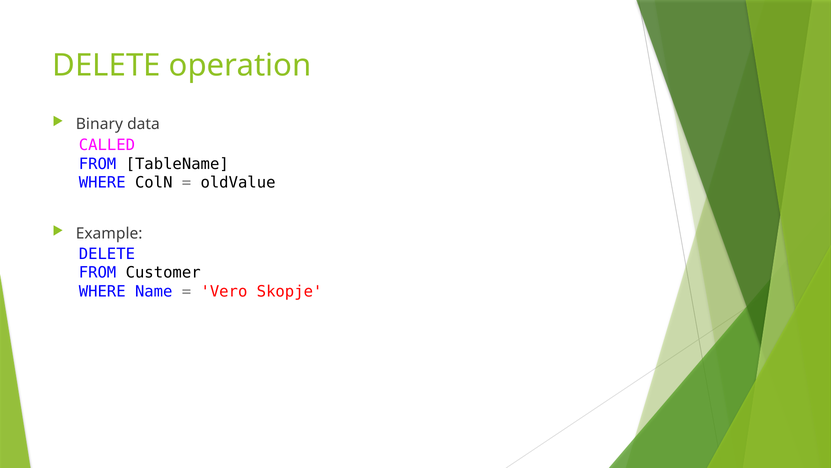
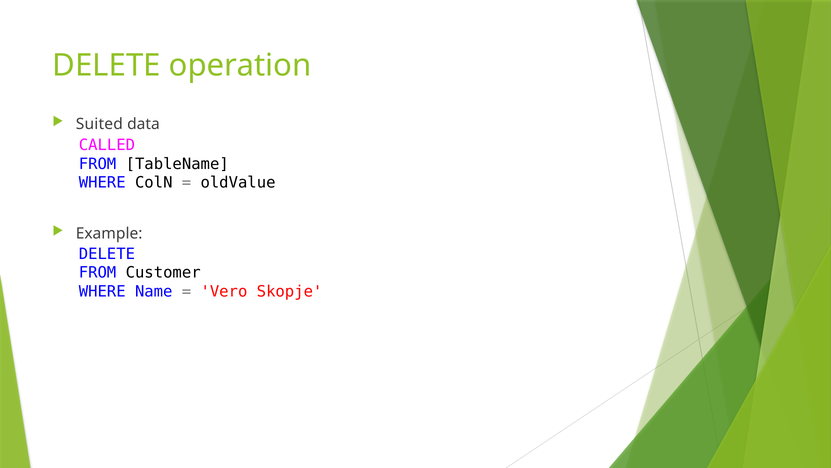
Binary: Binary -> Suited (99, 124)
